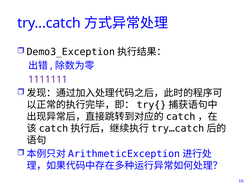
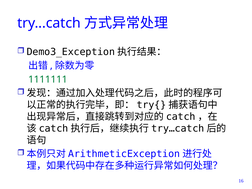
1111111 colour: purple -> green (48, 79)
